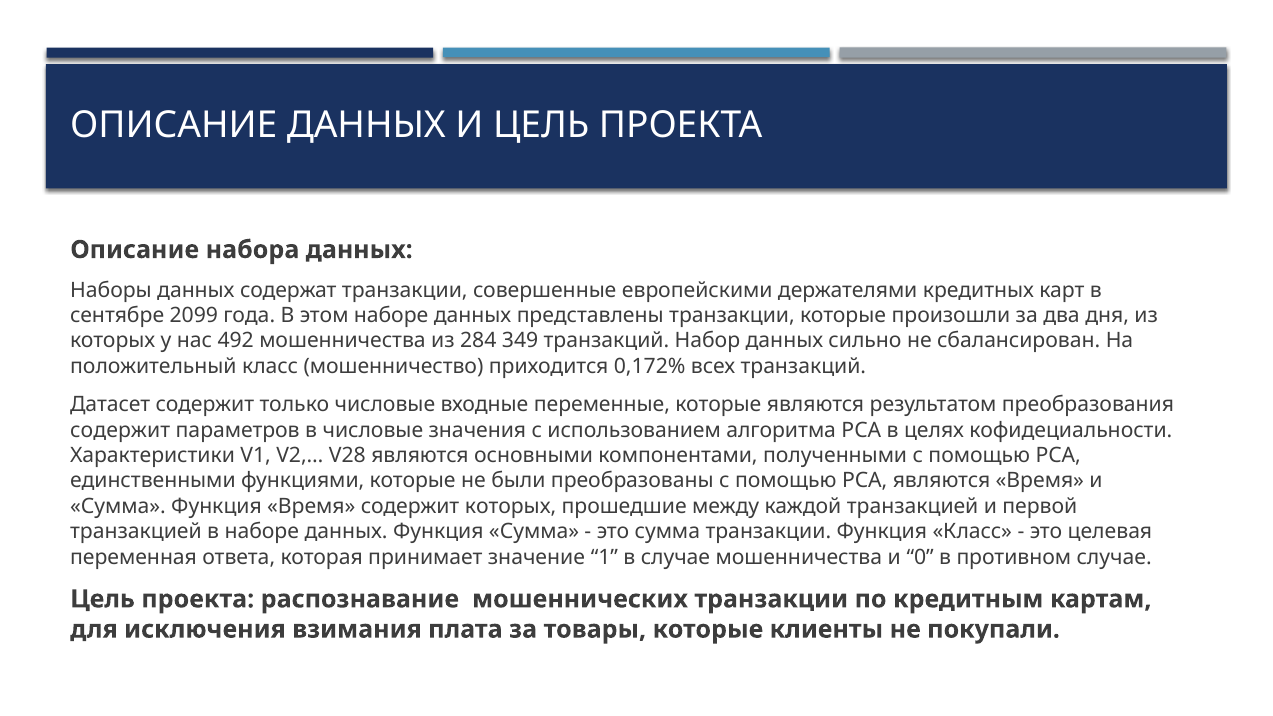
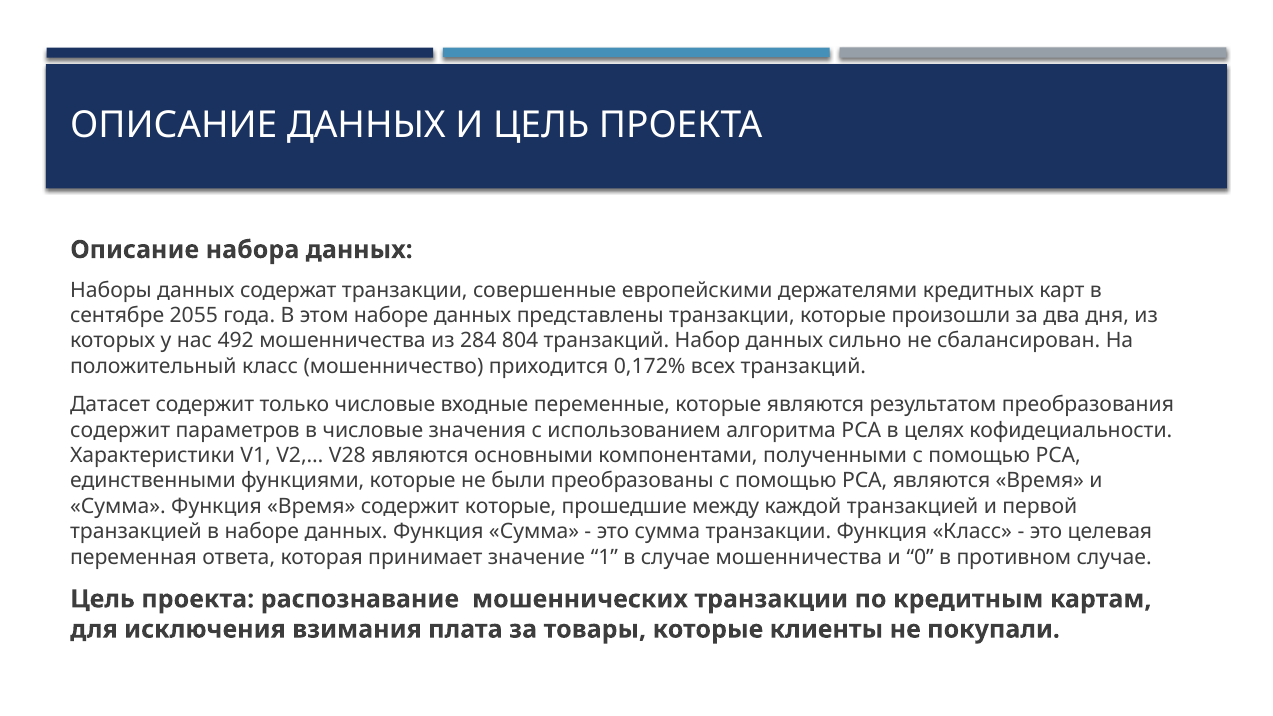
2099: 2099 -> 2055 (194, 316)
349: 349 -> 804 (520, 341)
содержит которых: которых -> которые (511, 506)
